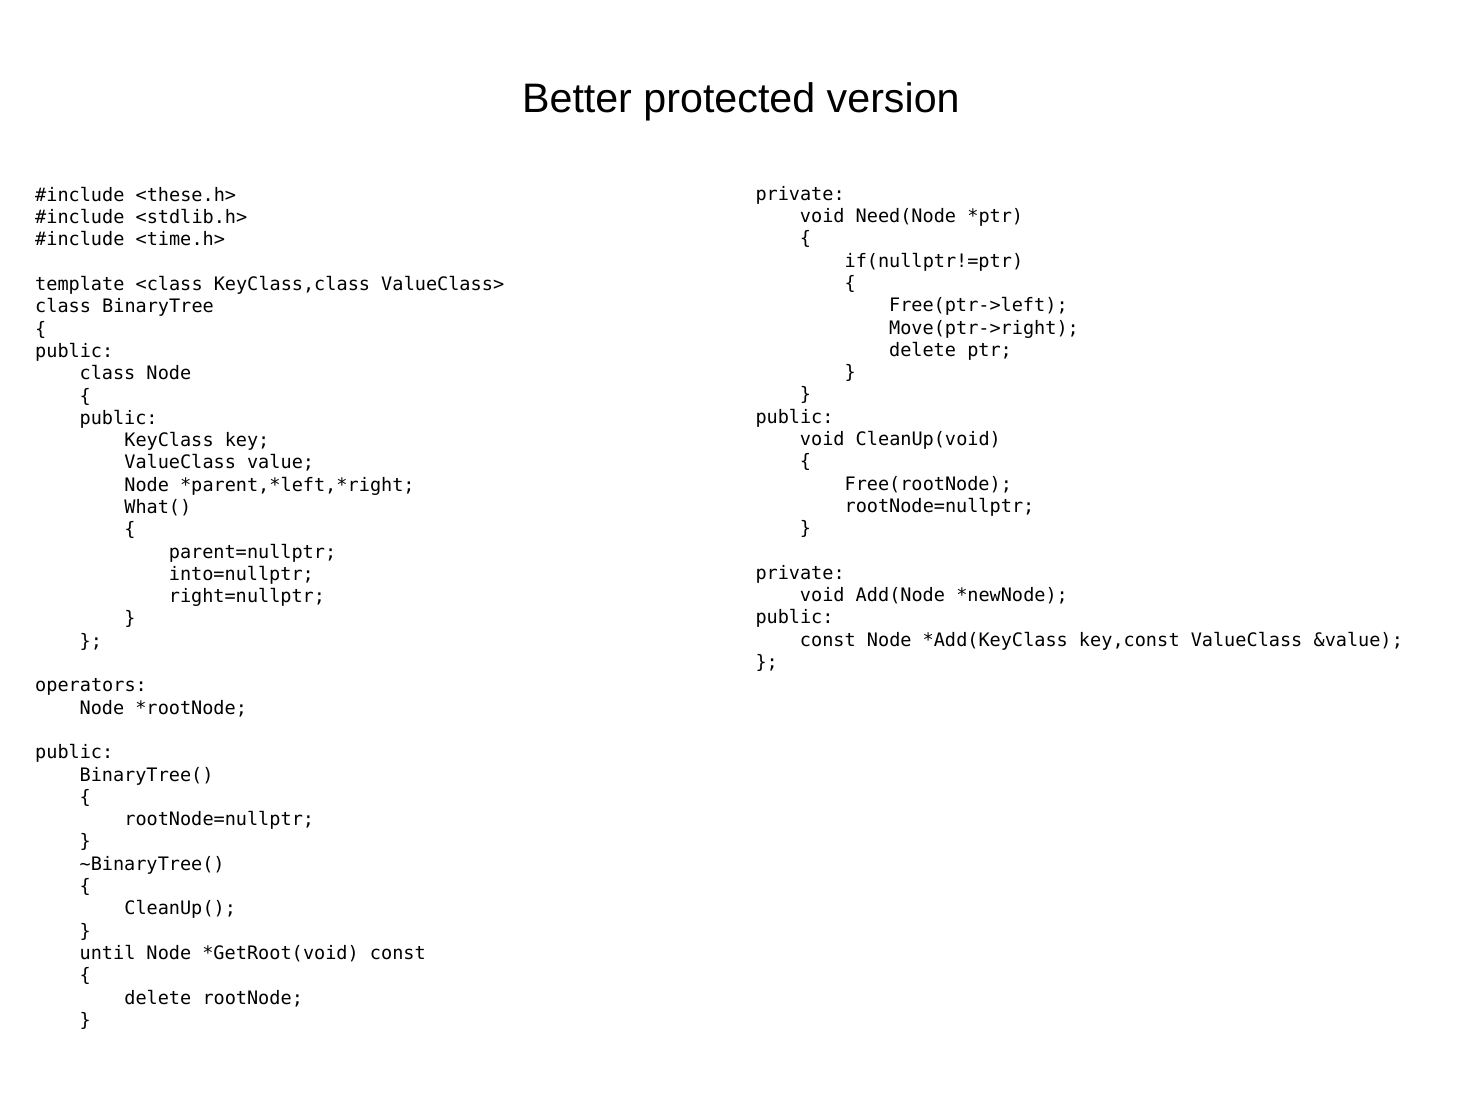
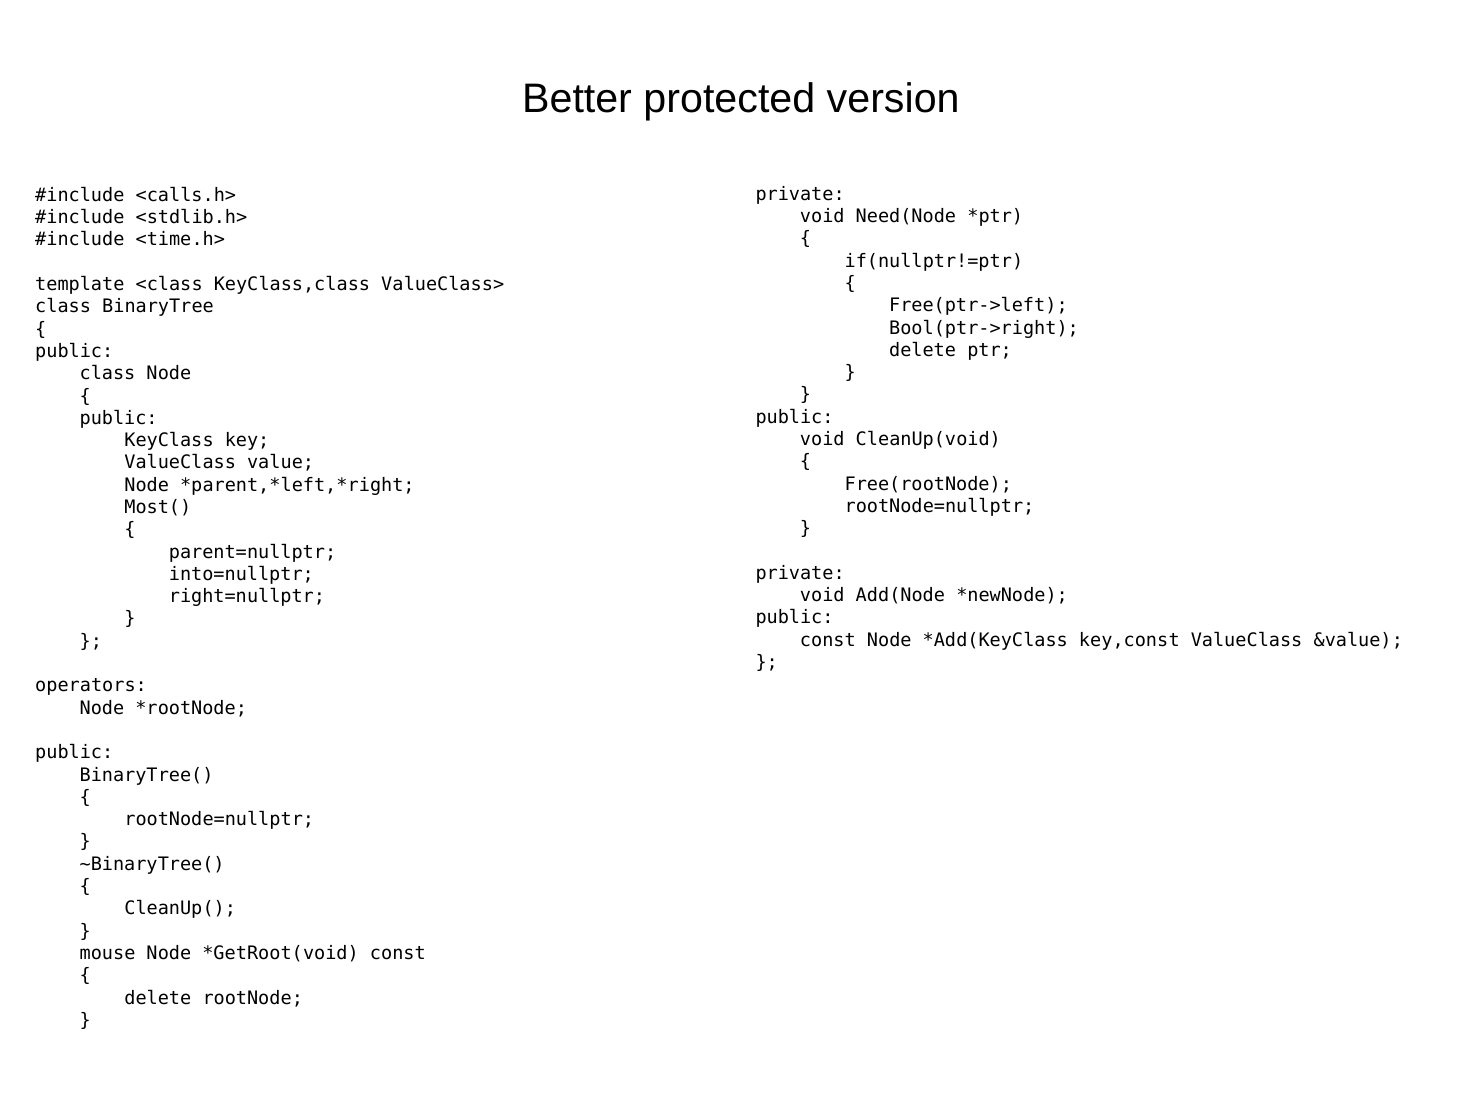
<these.h>: <these.h> -> <calls.h> (186, 195)
Move(ptr->right: Move(ptr->right -> Bool(ptr->right (984, 328)
What(: What( -> Most( (158, 507)
until: until -> mouse (108, 953)
